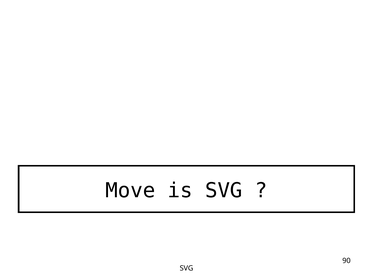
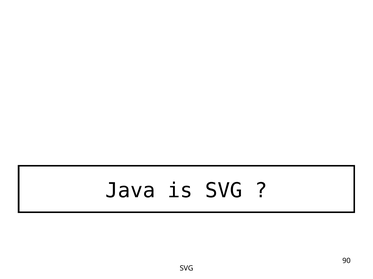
Move: Move -> Java (130, 191)
